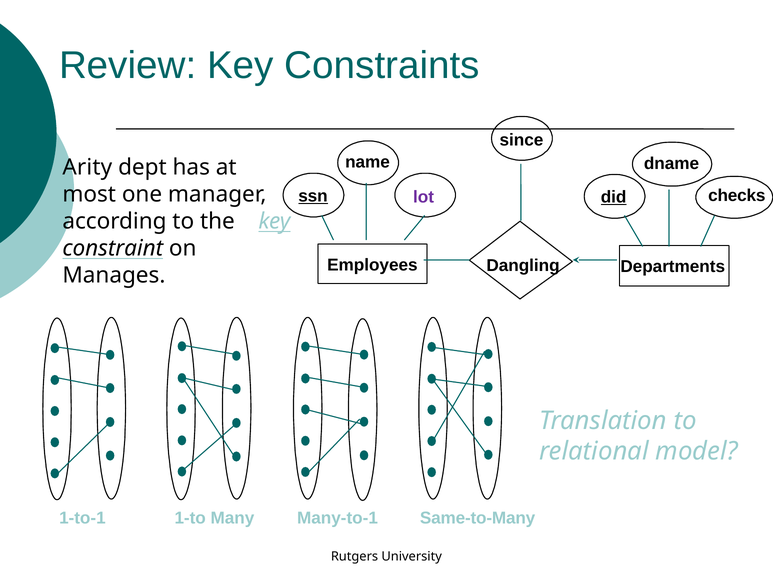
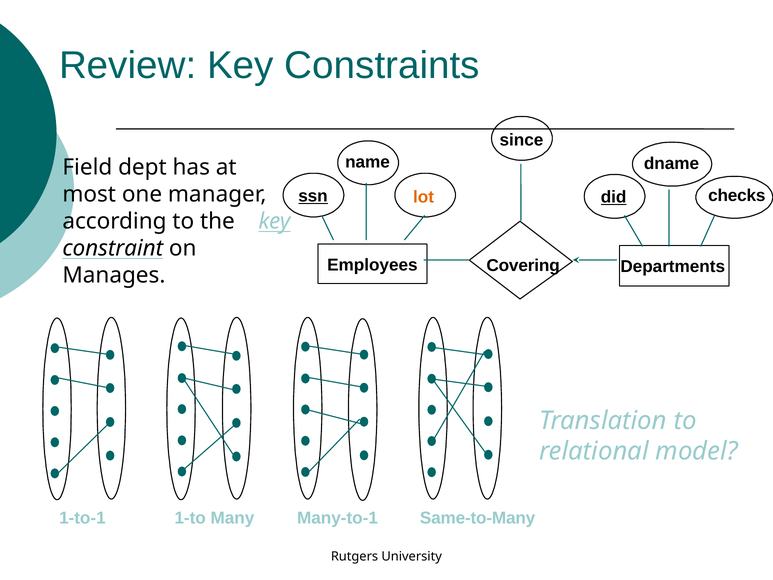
Arity: Arity -> Field (87, 167)
lot colour: purple -> orange (424, 197)
Dangling: Dangling -> Covering (523, 266)
